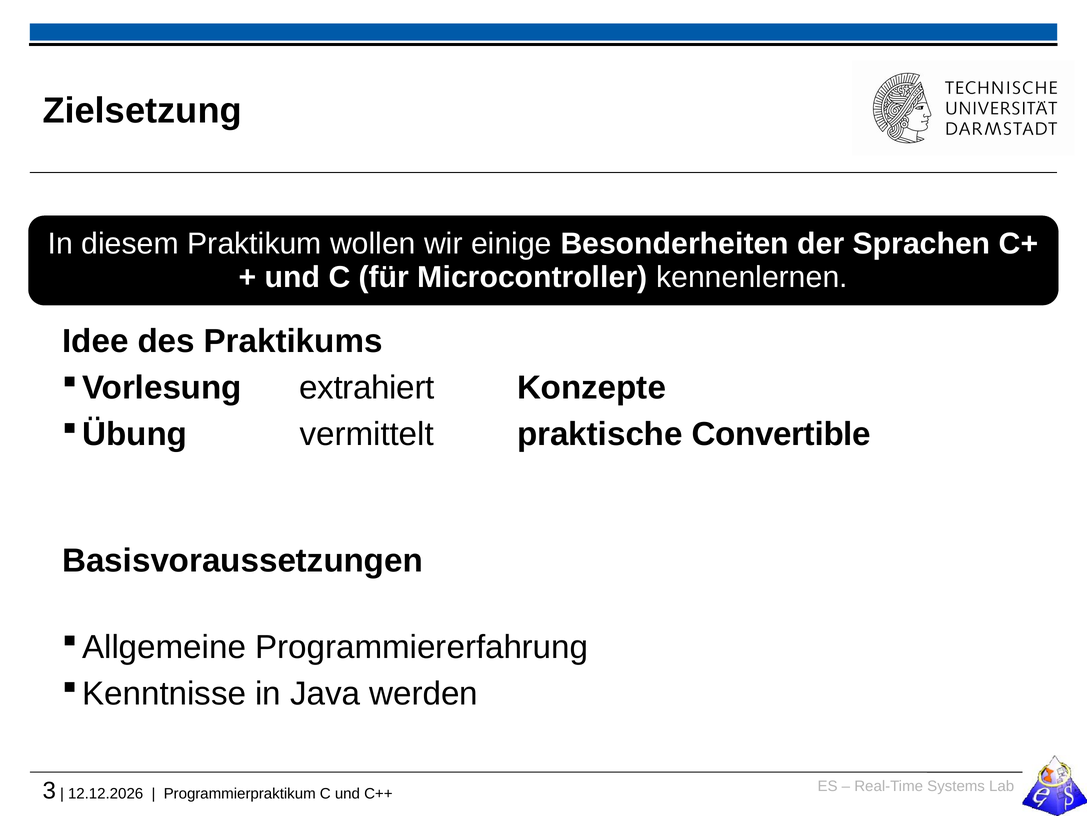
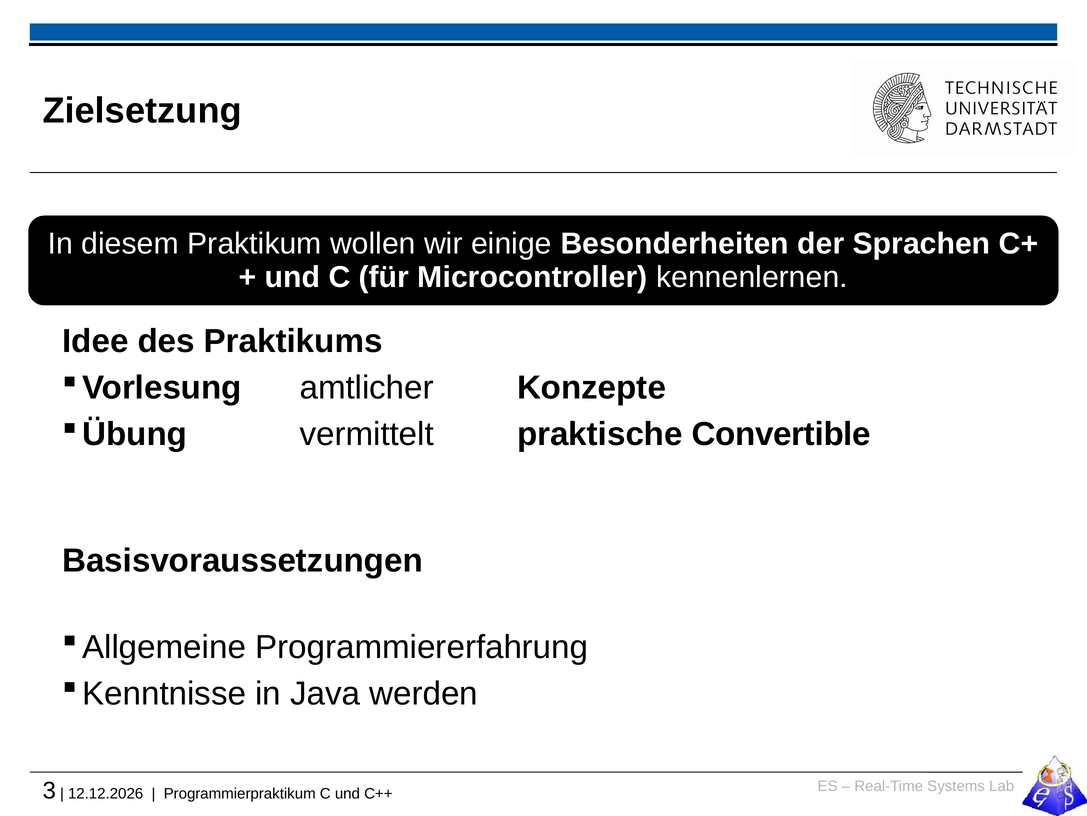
extrahiert: extrahiert -> amtlicher (367, 388)
